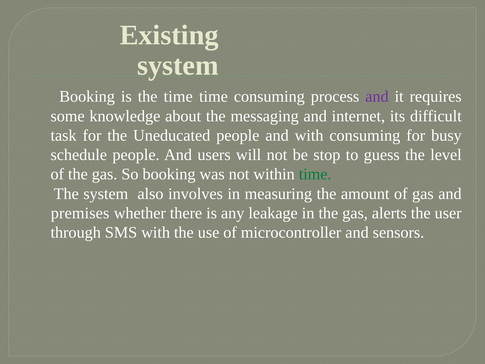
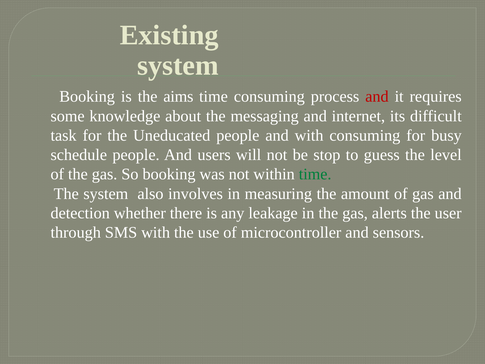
the time: time -> aims (178, 97)
and colour: purple -> red (377, 97)
premises: premises -> detection (80, 213)
